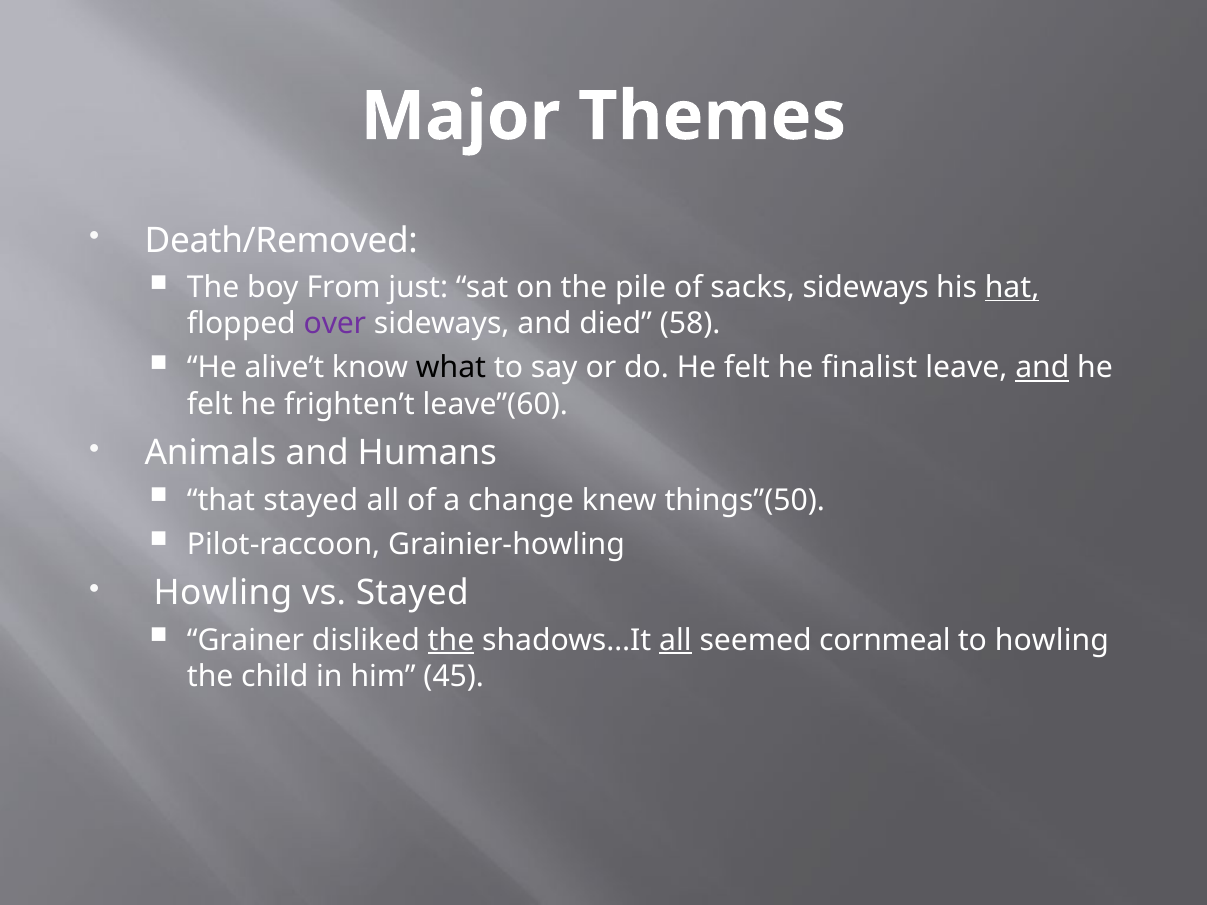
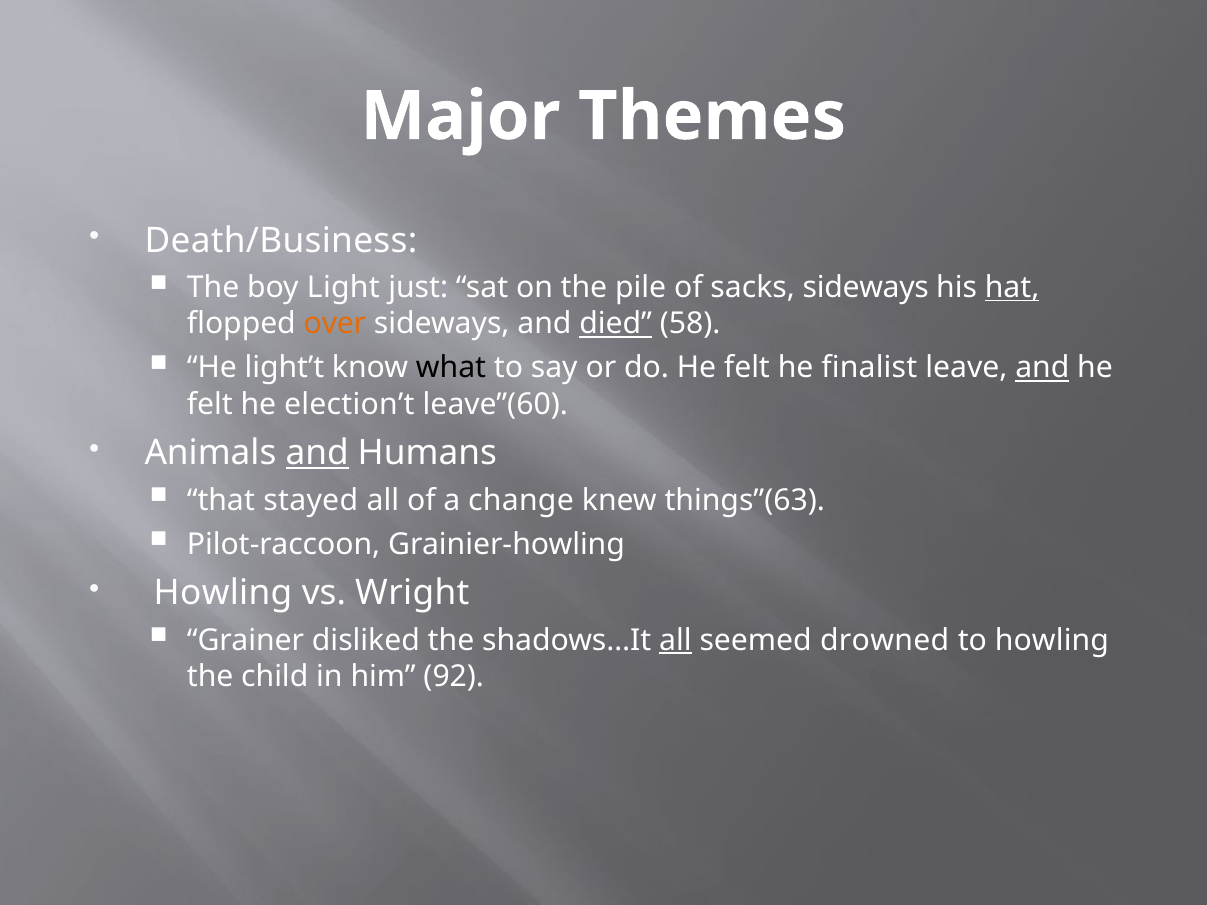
Death/Removed: Death/Removed -> Death/Business (281, 241)
From: From -> Light (343, 288)
over colour: purple -> orange (335, 324)
died underline: none -> present (616, 324)
alive’t: alive’t -> light’t (284, 368)
frighten’t: frighten’t -> election’t (349, 404)
and underline: none -> present (317, 453)
things”(50: things”(50 -> things”(63 (745, 500)
vs Stayed: Stayed -> Wright (412, 593)
the underline: present -> none (451, 640)
cornmeal: cornmeal -> drowned (885, 640)
45: 45 -> 92 (454, 677)
